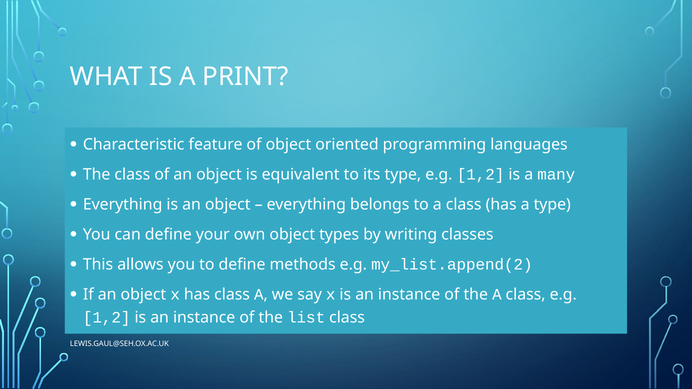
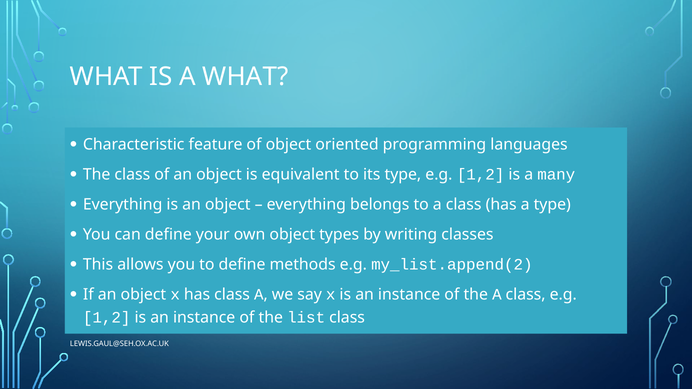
A PRINT: PRINT -> WHAT (245, 77)
